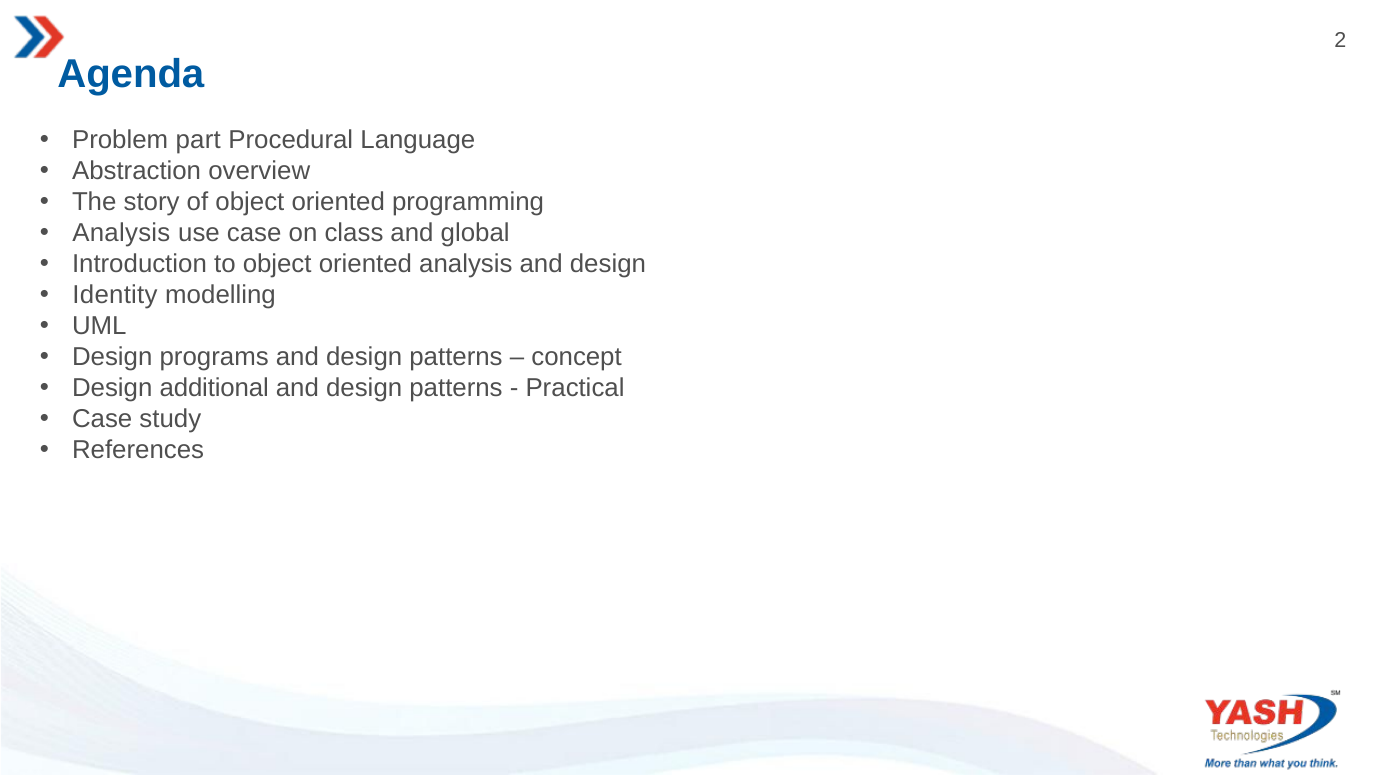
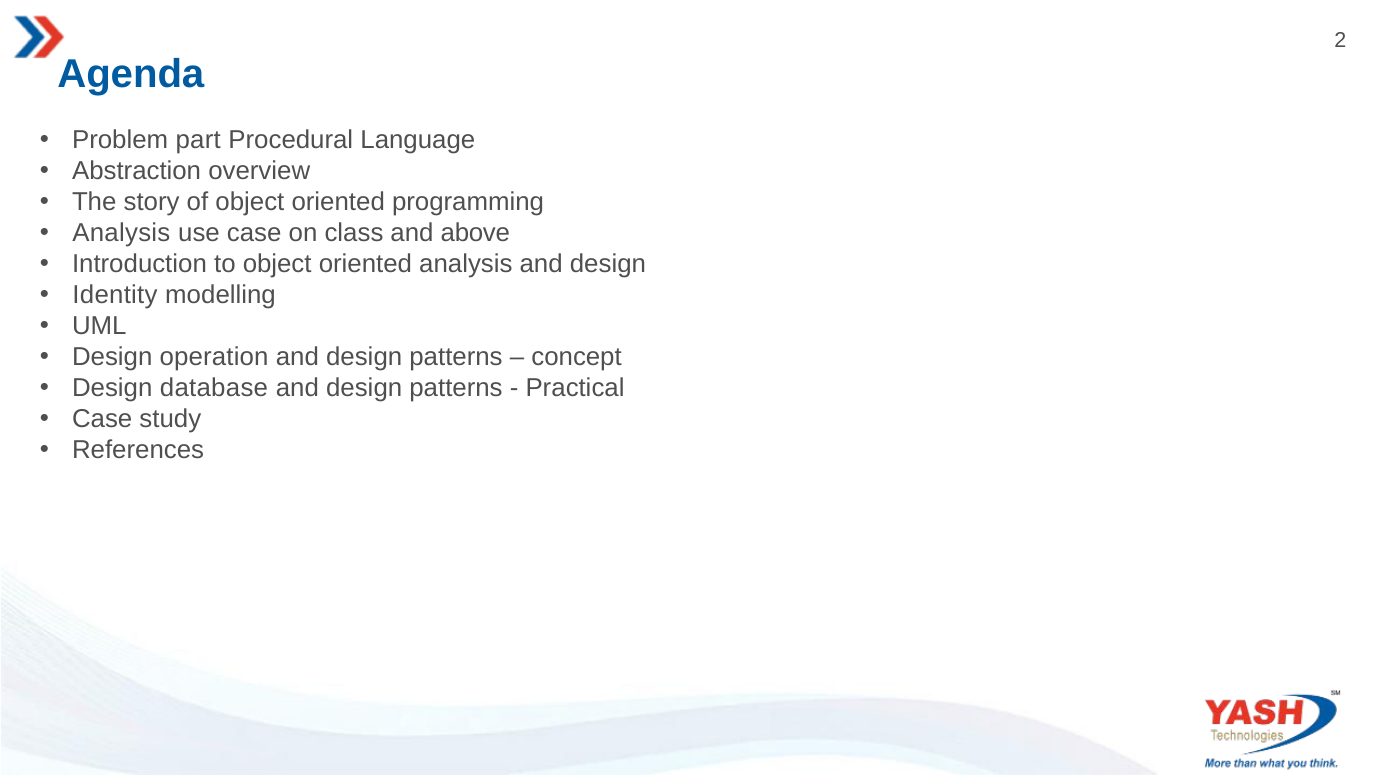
global: global -> above (475, 233)
programs: programs -> operation (214, 357)
additional: additional -> database (214, 388)
